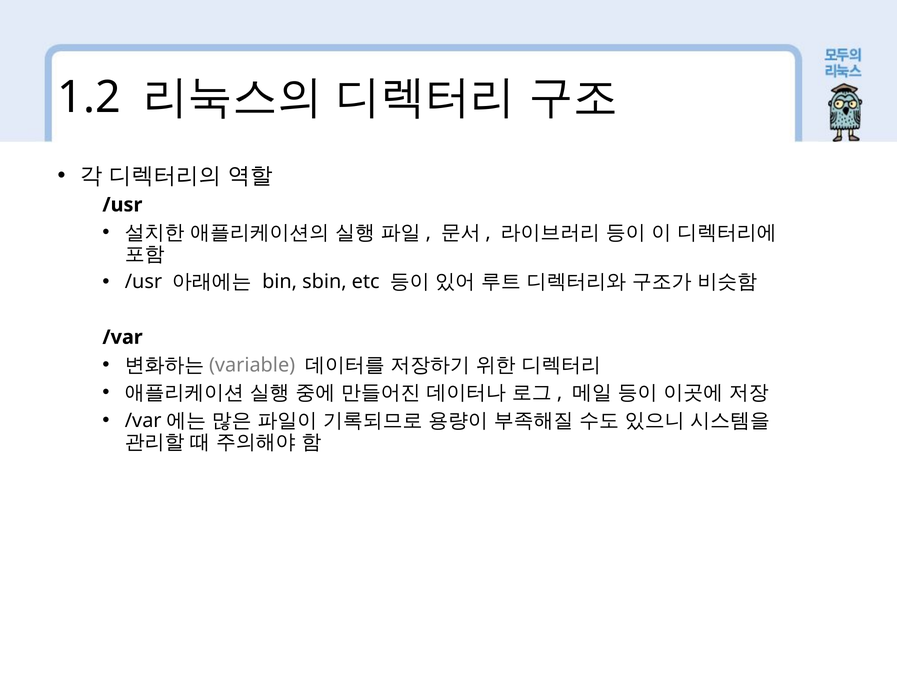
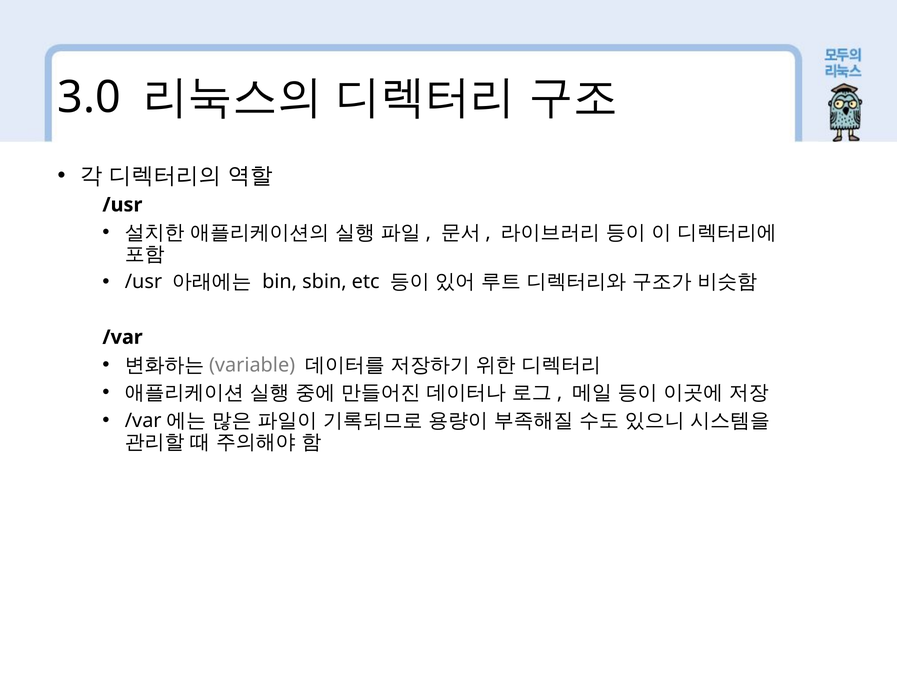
1.2: 1.2 -> 3.0 (89, 98)
